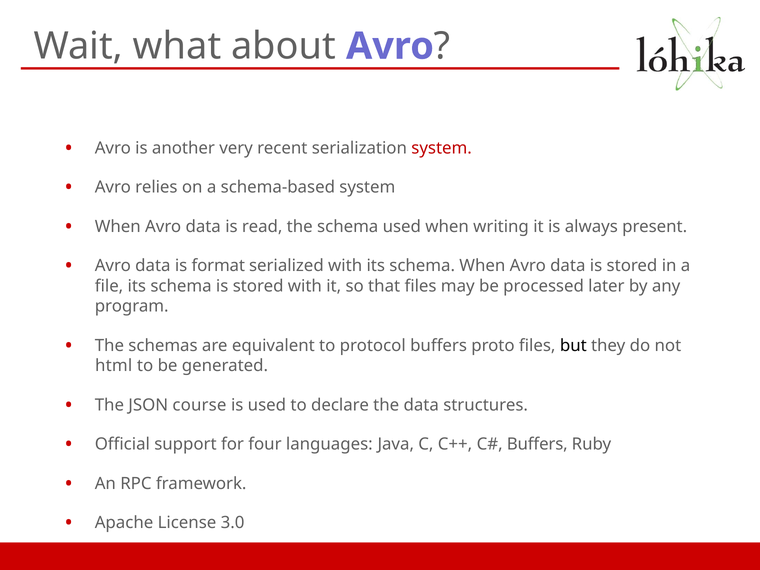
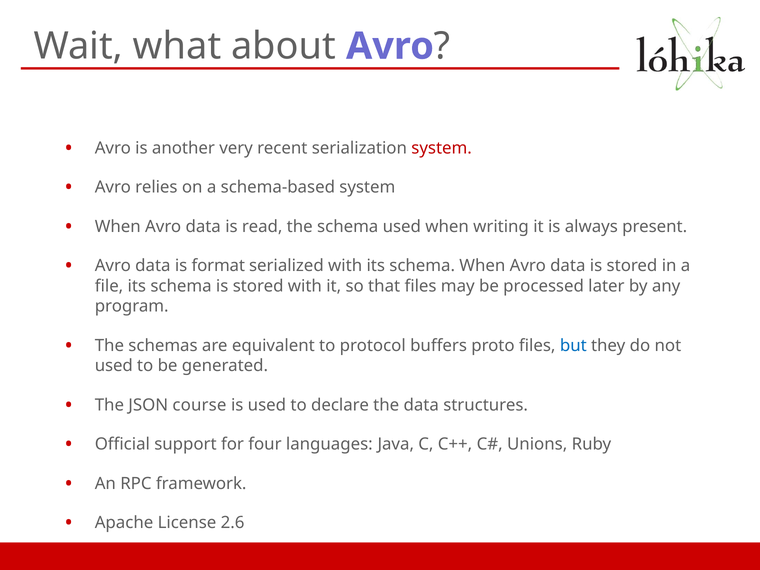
but colour: black -> blue (573, 346)
html: html -> used (114, 366)
Buffers: Buffers -> Unions (537, 444)
3.0: 3.0 -> 2.6 (233, 523)
